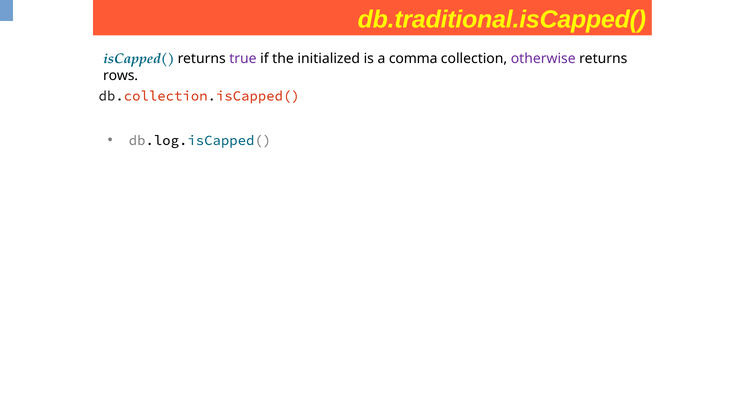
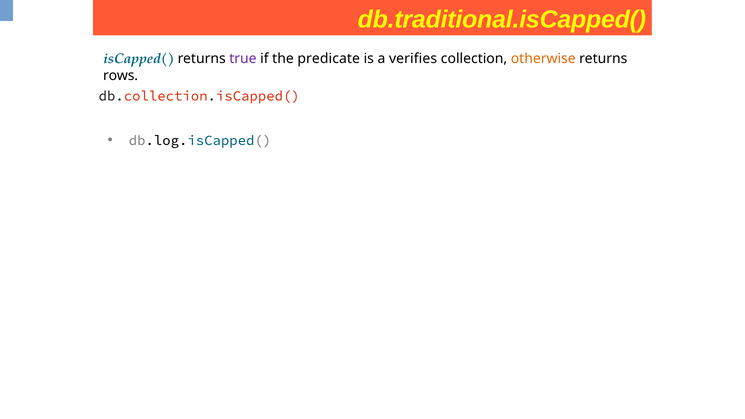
initialized: initialized -> predicate (329, 59)
comma: comma -> verifies (413, 59)
otherwise colour: purple -> orange (543, 59)
